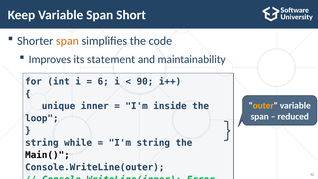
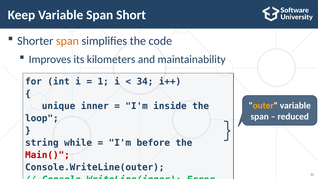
statement: statement -> kilometers (111, 59)
6: 6 -> 1 (103, 81)
90: 90 -> 34 (145, 81)
I'm string: string -> before (153, 143)
Main( colour: black -> red (47, 155)
